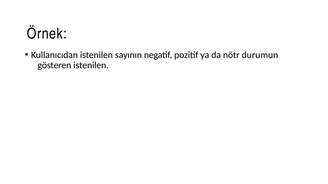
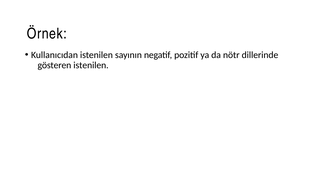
durumun: durumun -> dillerinde (260, 55)
